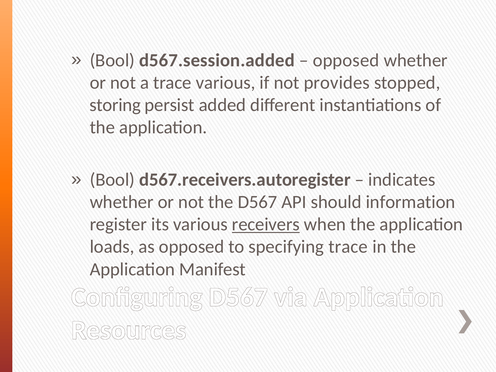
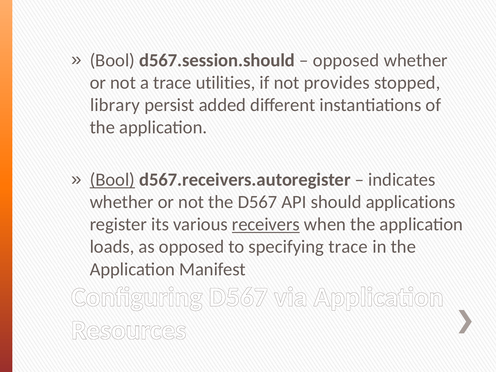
d567.session.added: d567.session.added -> d567.session.should (217, 60)
trace various: various -> utilities (226, 83)
storing: storing -> library (115, 105)
Bool underline: none -> present (112, 180)
information: information -> applications (411, 202)
